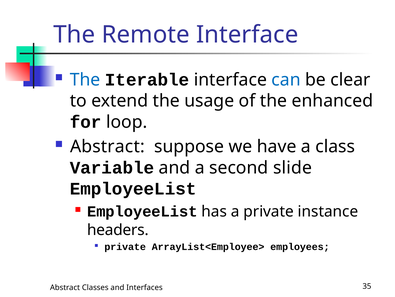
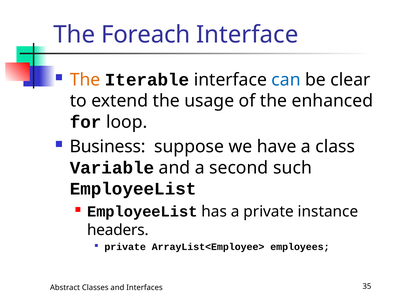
Remote: Remote -> Foreach (146, 35)
The colour: blue -> orange (85, 80)
Abstract: Abstract -> Business (108, 146)
slide: slide -> such (293, 167)
